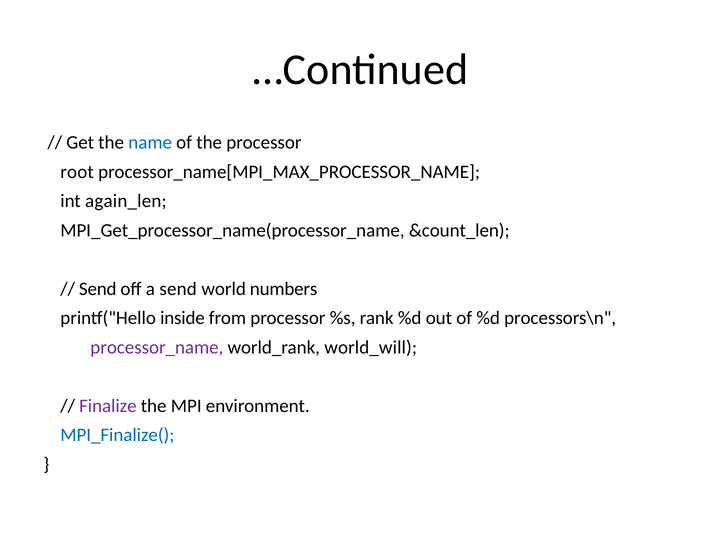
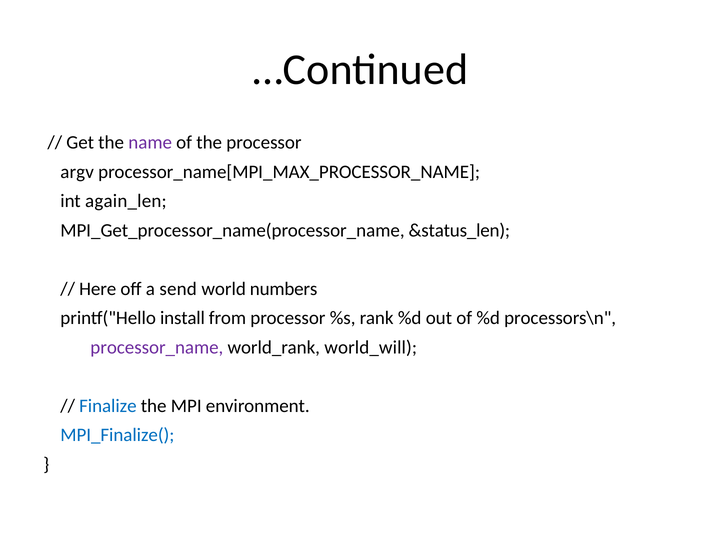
name colour: blue -> purple (150, 143)
root: root -> argv (77, 172)
&count_len: &count_len -> &status_len (459, 230)
Send: Send -> Here (98, 289)
inside: inside -> install (182, 318)
Finalize colour: purple -> blue (108, 406)
